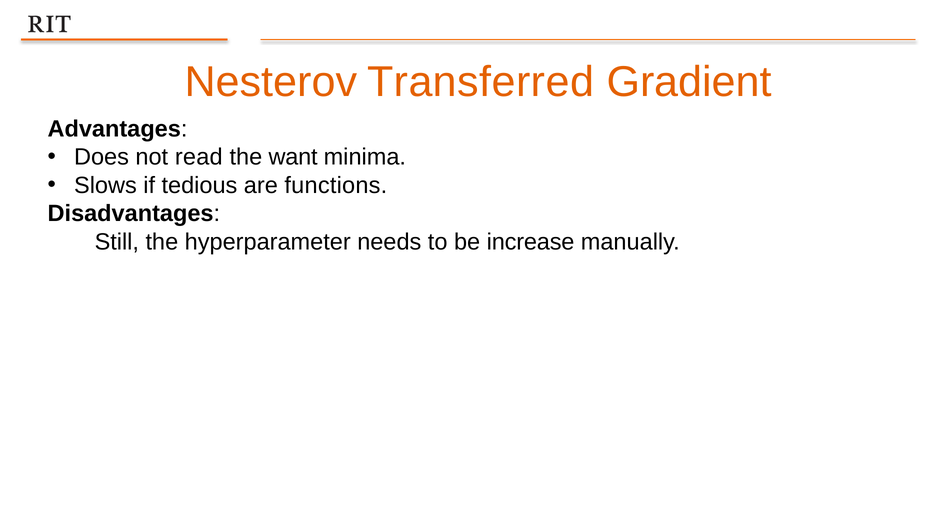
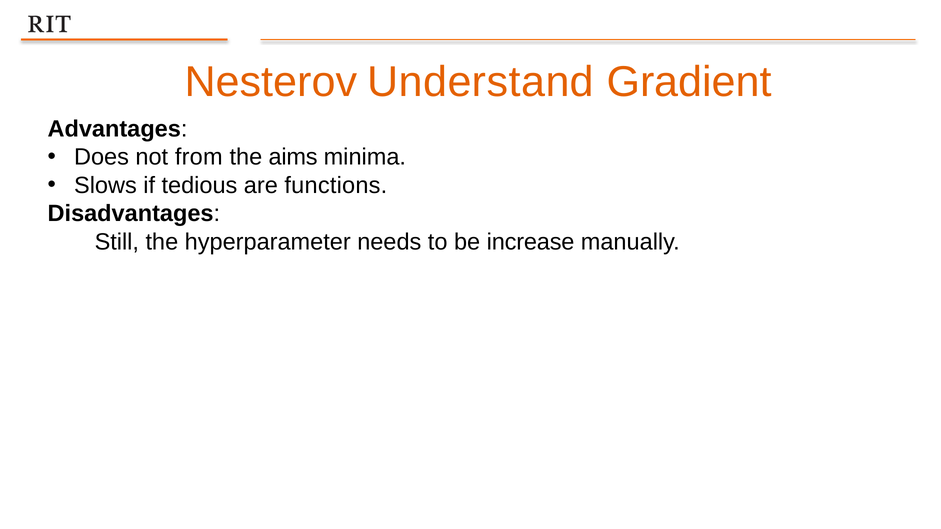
Transferred: Transferred -> Understand (481, 82)
read: read -> from (199, 157)
want: want -> aims (293, 157)
